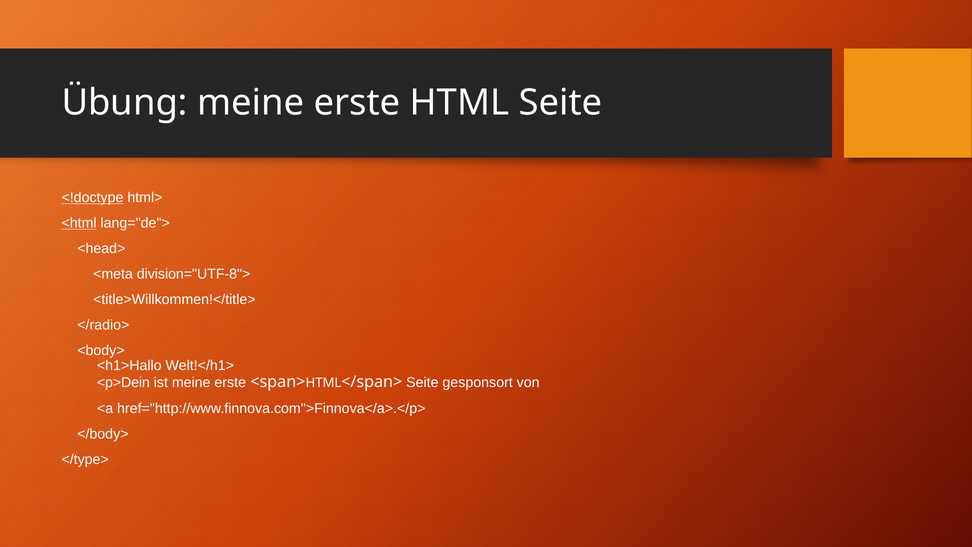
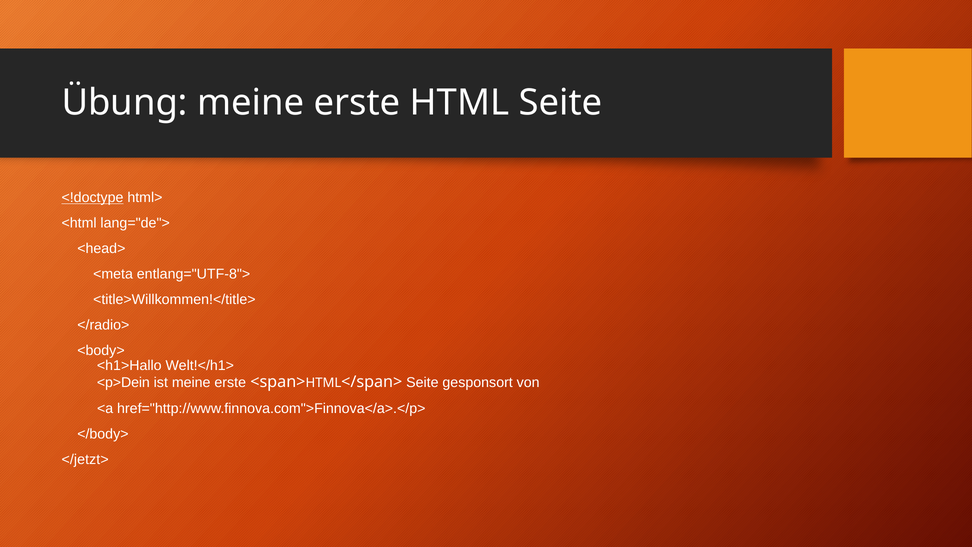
<html underline: present -> none (79, 223)
division="UTF-8">: division="UTF-8"> -> entlang="UTF-8"> (194, 274)
</type>: </type> -> </jetzt> (85, 459)
